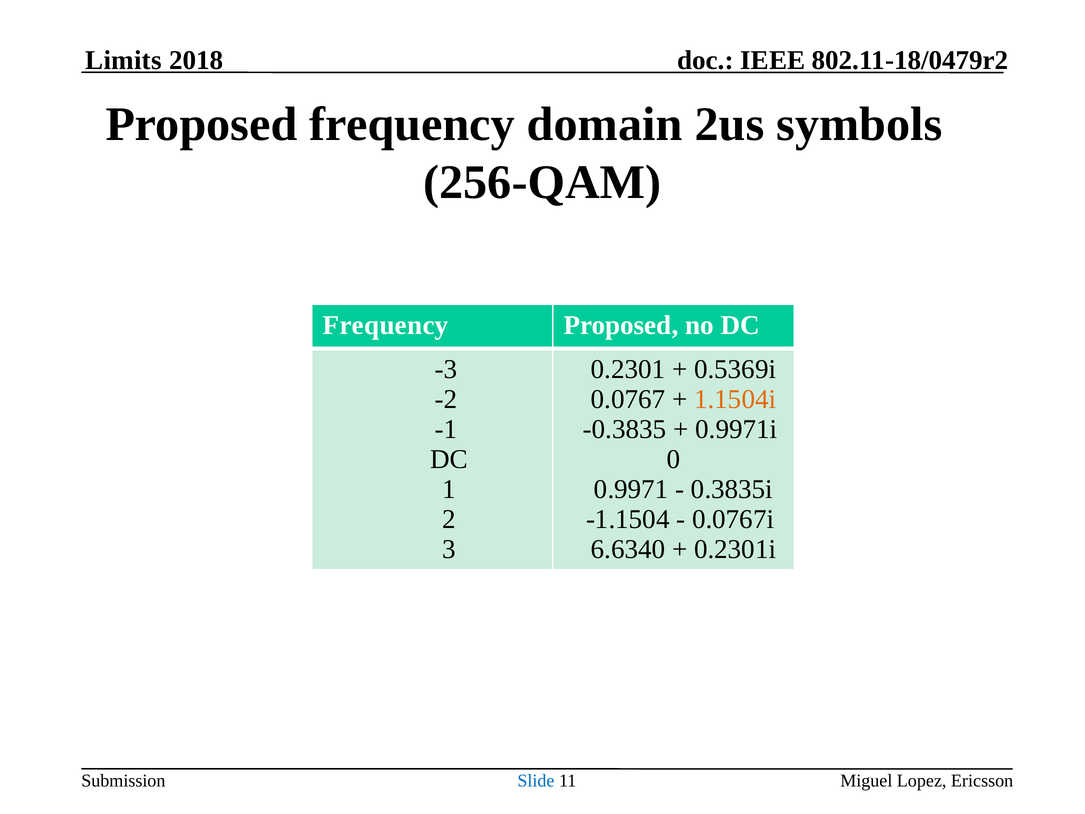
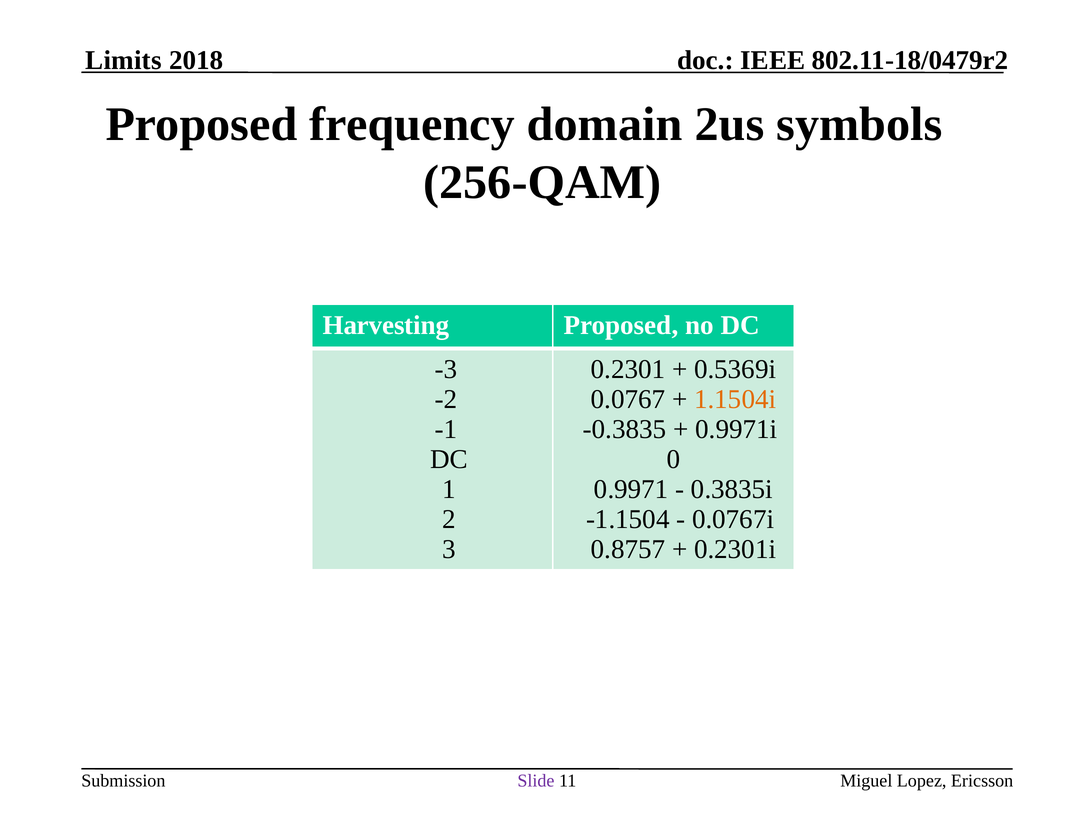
Frequency: Frequency -> Harvesting (386, 325)
6.6340: 6.6340 -> 0.8757 (628, 549)
Slide colour: blue -> purple (536, 780)
